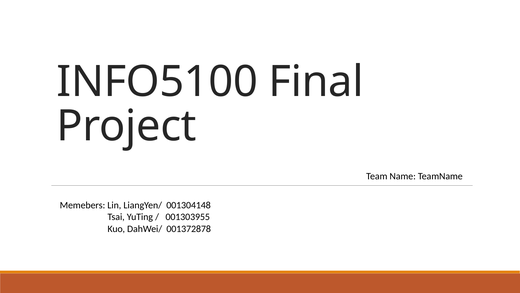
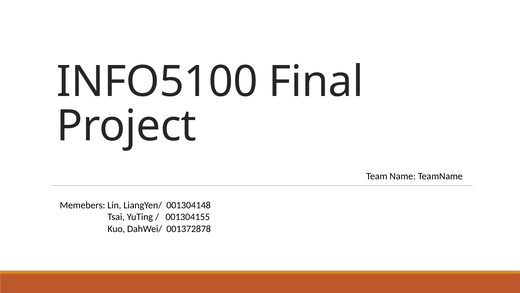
001303955: 001303955 -> 001304155 (188, 217)
